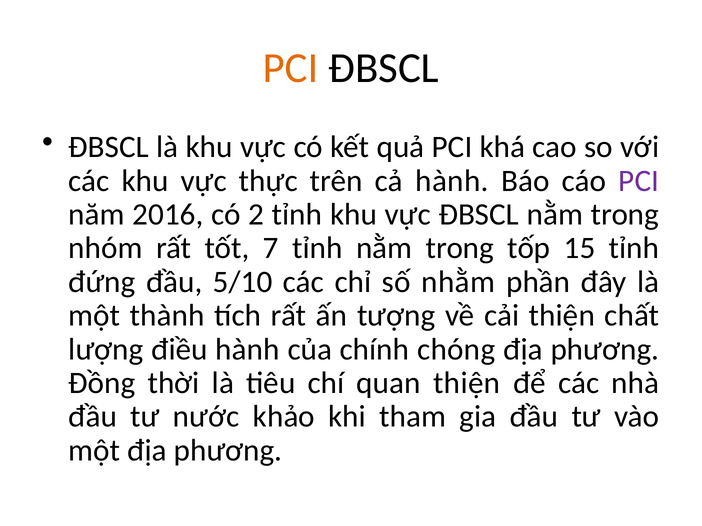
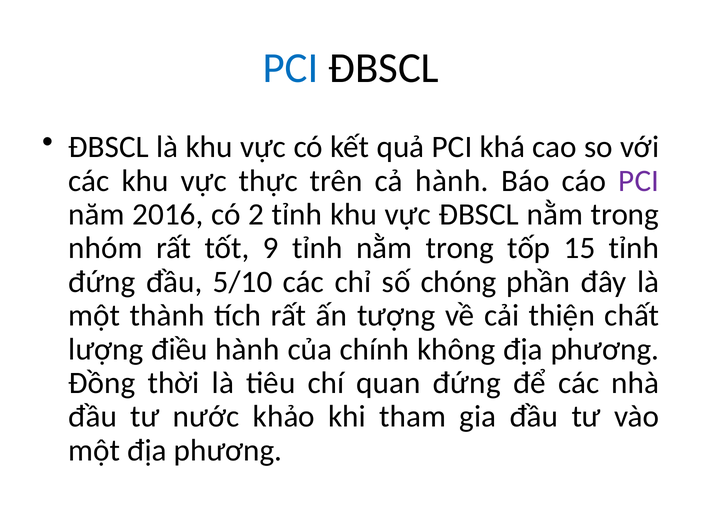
PCI colour: orange -> blue (291, 68)
7: 7 -> 9 (271, 248)
nhằm: nhằm -> chóng (458, 282)
chóng: chóng -> không (456, 350)
quan thiện: thiện -> đứng (467, 383)
